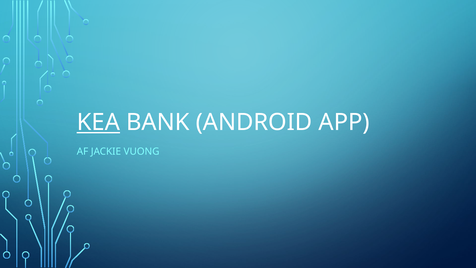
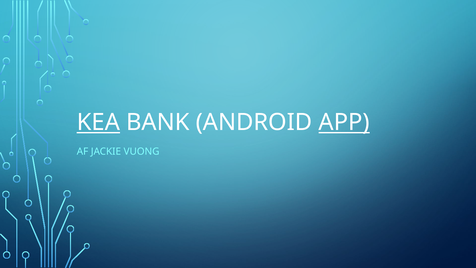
APP underline: none -> present (344, 122)
